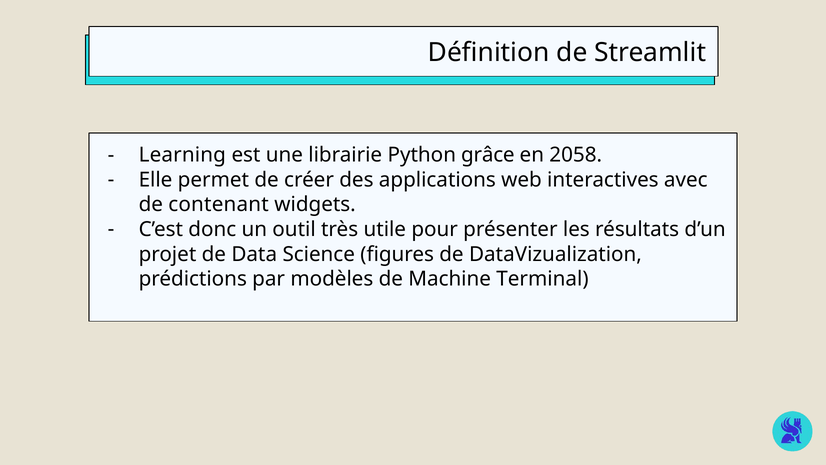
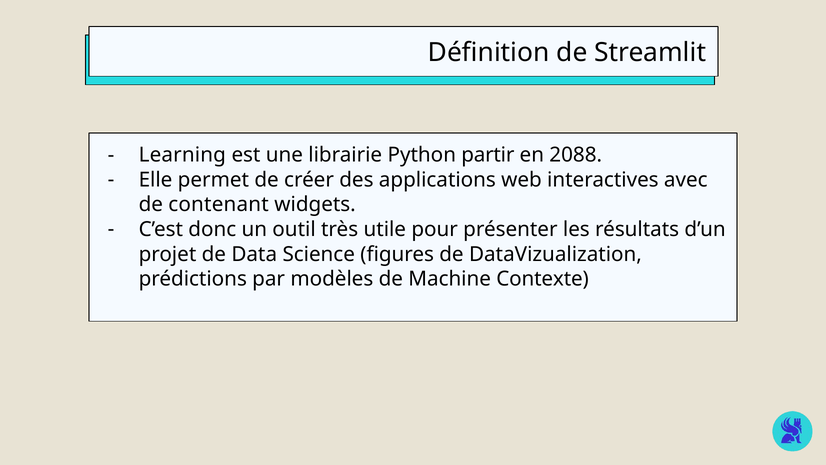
grâce: grâce -> partir (488, 155)
2058: 2058 -> 2088 (576, 155)
Terminal: Terminal -> Contexte (543, 279)
